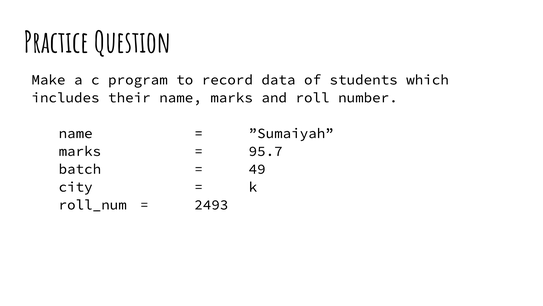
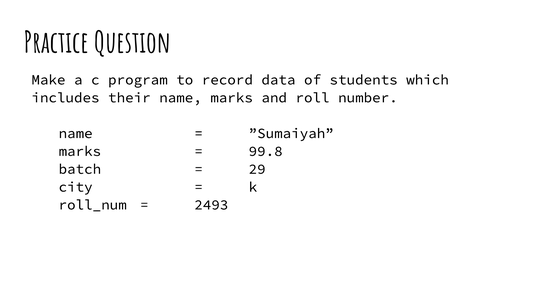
95.7: 95.7 -> 99.8 (266, 151)
49: 49 -> 29 (257, 169)
